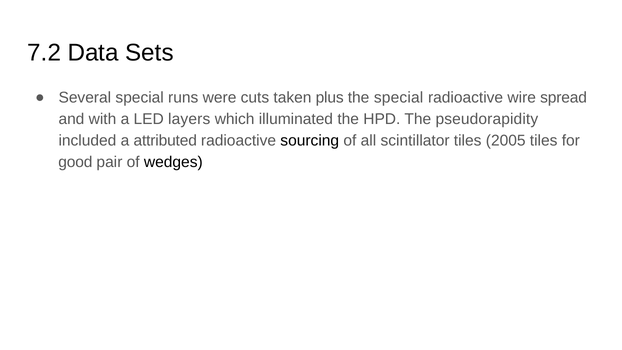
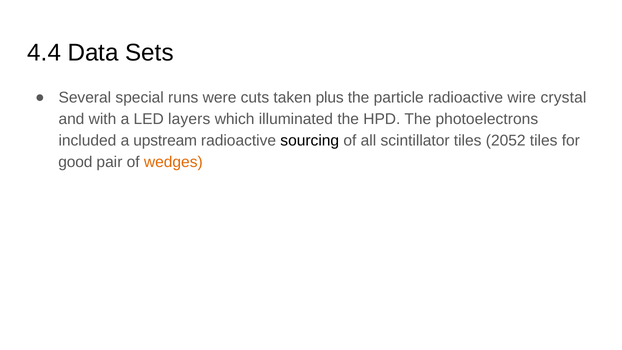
7.2: 7.2 -> 4.4 (44, 53)
the special: special -> particle (399, 98)
spread: spread -> crystal (563, 98)
pseudorapidity: pseudorapidity -> photoelectrons (487, 119)
attributed: attributed -> upstream (165, 141)
2005: 2005 -> 2052 (506, 141)
wedges colour: black -> orange (173, 162)
